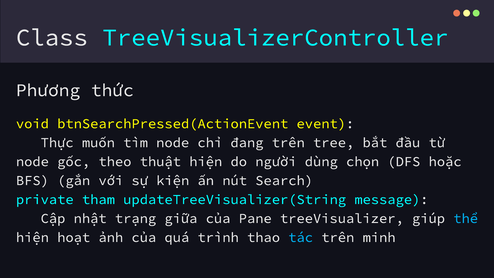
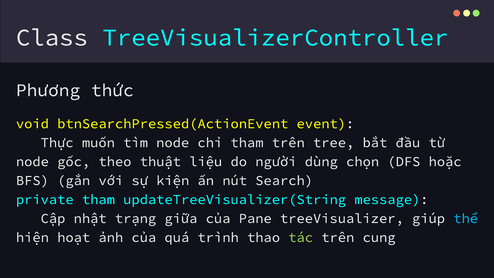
chỉ đang: đang -> tham (247, 143)
thuật hiện: hiện -> liệu (206, 162)
tác colour: light blue -> light green (301, 237)
minh: minh -> cung (379, 237)
